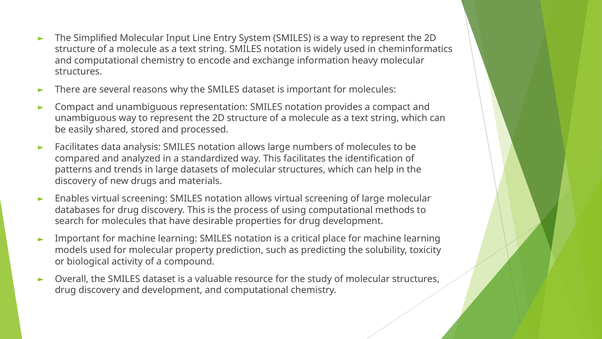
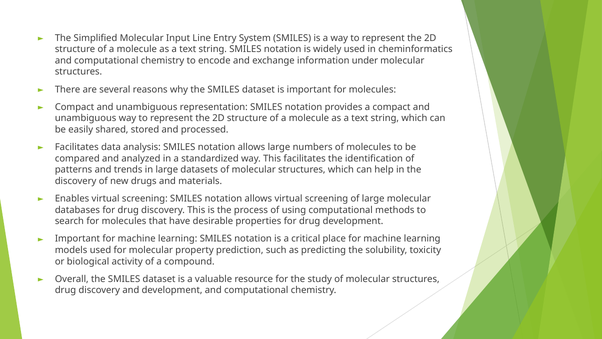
heavy: heavy -> under (365, 61)
